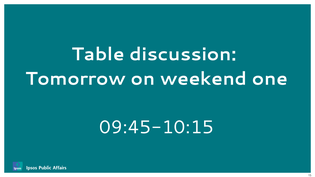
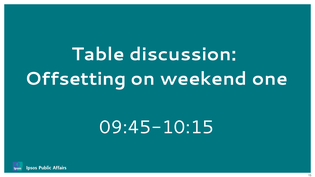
Tomorrow: Tomorrow -> Offsetting (76, 79)
